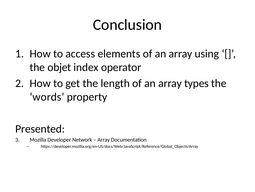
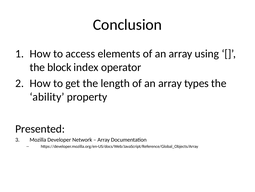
objet: objet -> block (59, 67)
words: words -> ability (47, 97)
